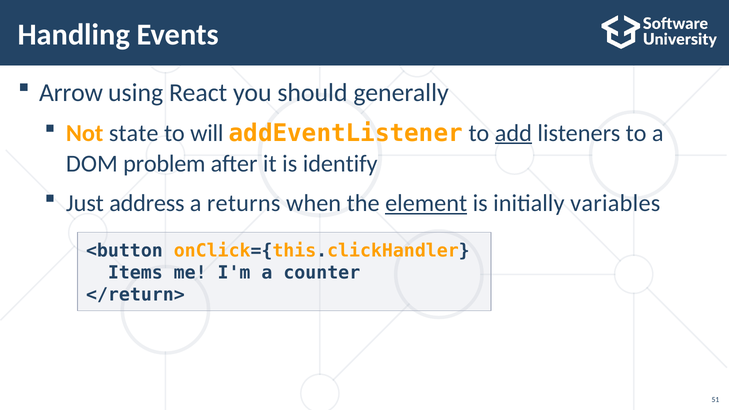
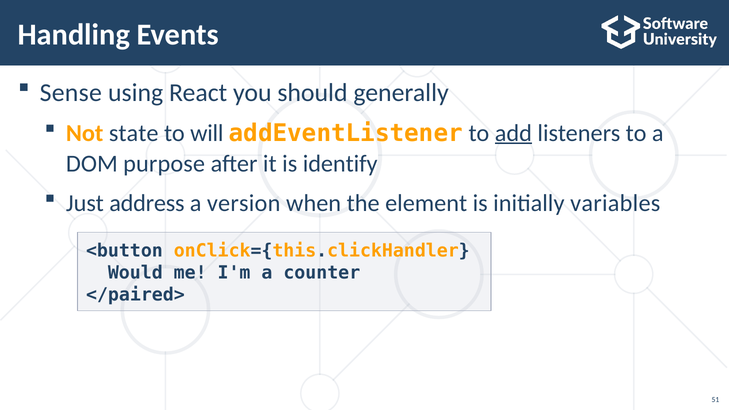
Arrow: Arrow -> Sense (71, 93)
problem: problem -> purpose (164, 164)
returns: returns -> version (244, 203)
element underline: present -> none (426, 203)
Items: Items -> Would (135, 273)
</return>: </return> -> </paired> (135, 295)
